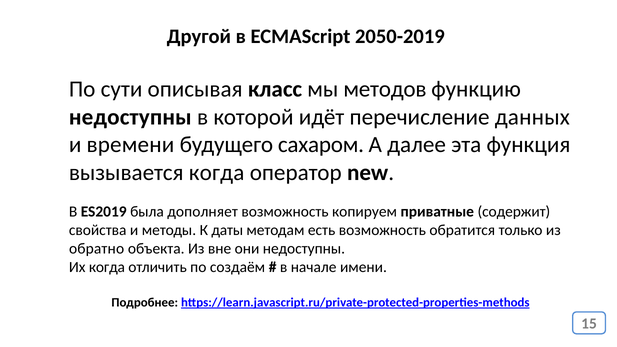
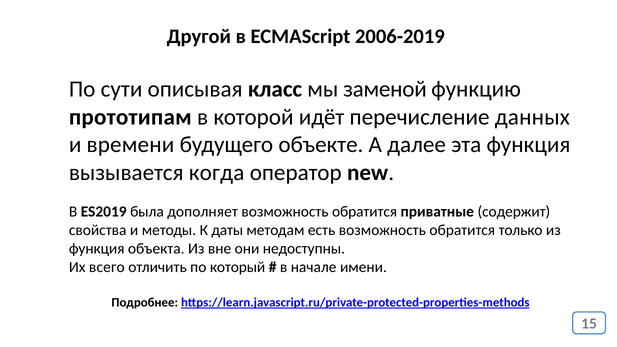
2050-2019: 2050-2019 -> 2006-2019 (400, 36)
методов: методов -> заменой (385, 89)
недоступны: недоступны -> прототипам (130, 117)
сахаром: сахаром -> объекте (321, 145)
копируем: копируем -> обратится (365, 212)
обратно: обратно -> функция (97, 249)
Их когда: когда -> всего (107, 267)
создаём: создаём -> который (238, 267)
